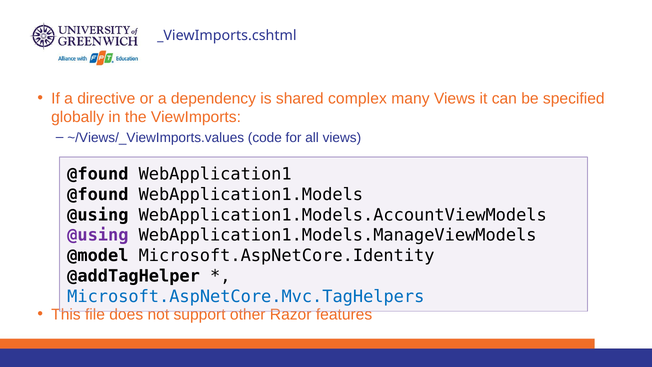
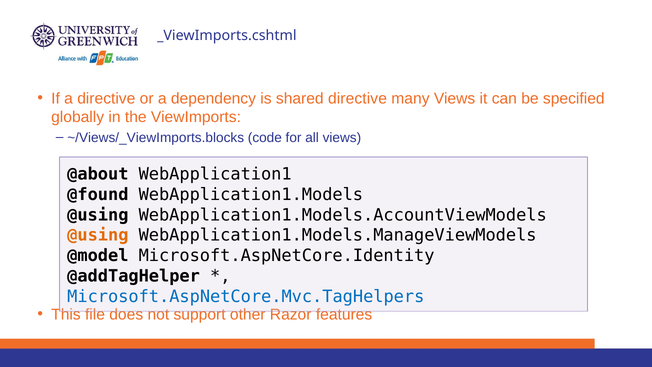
shared complex: complex -> directive (357, 98)
~/Views/_ViewImports.values: ~/Views/_ViewImports.values -> ~/Views/_ViewImports.blocks (156, 137)
@found: @found -> @about (98, 174)
@using colour: purple -> orange (98, 235)
